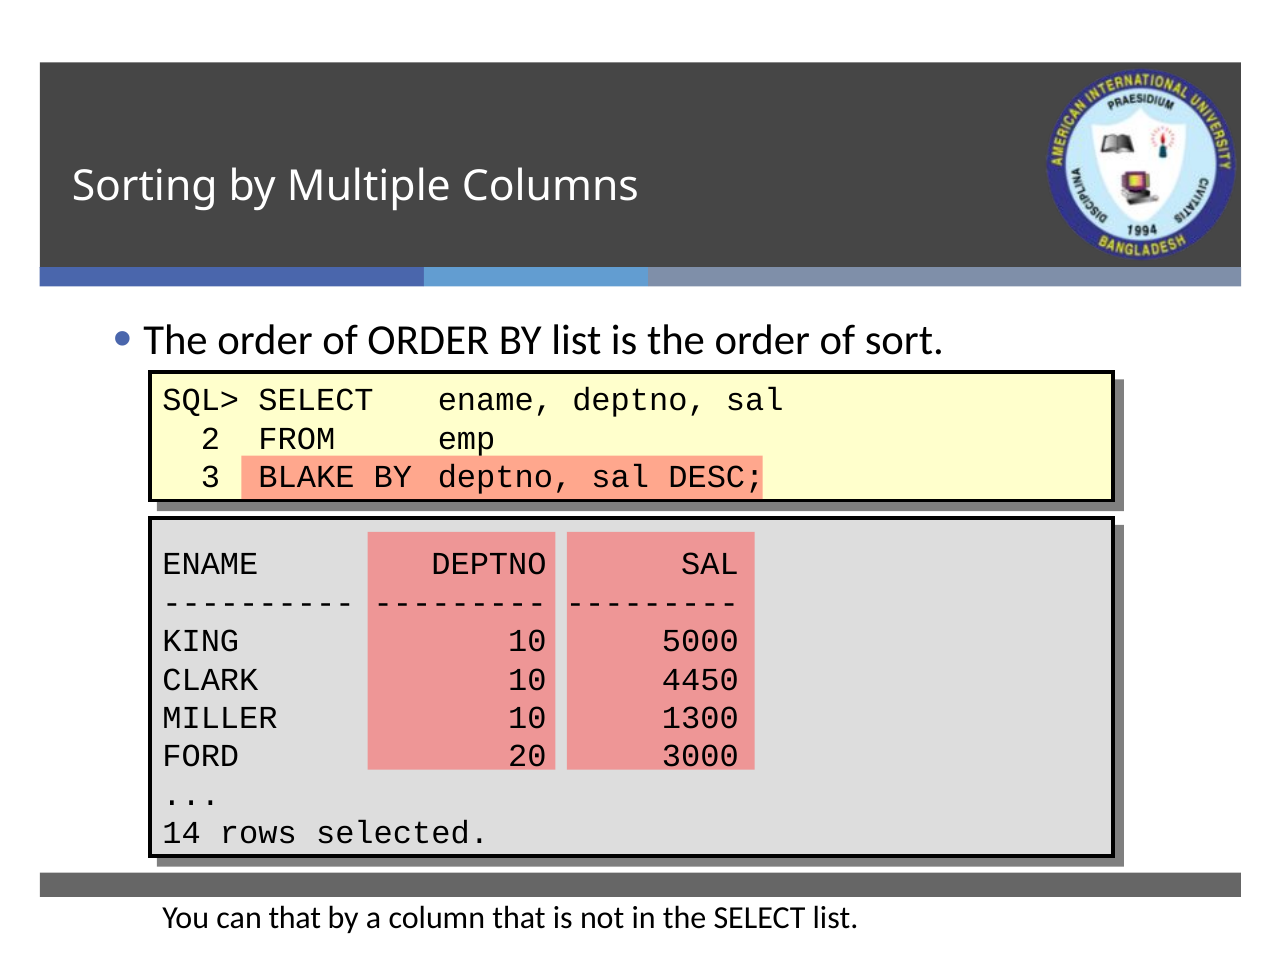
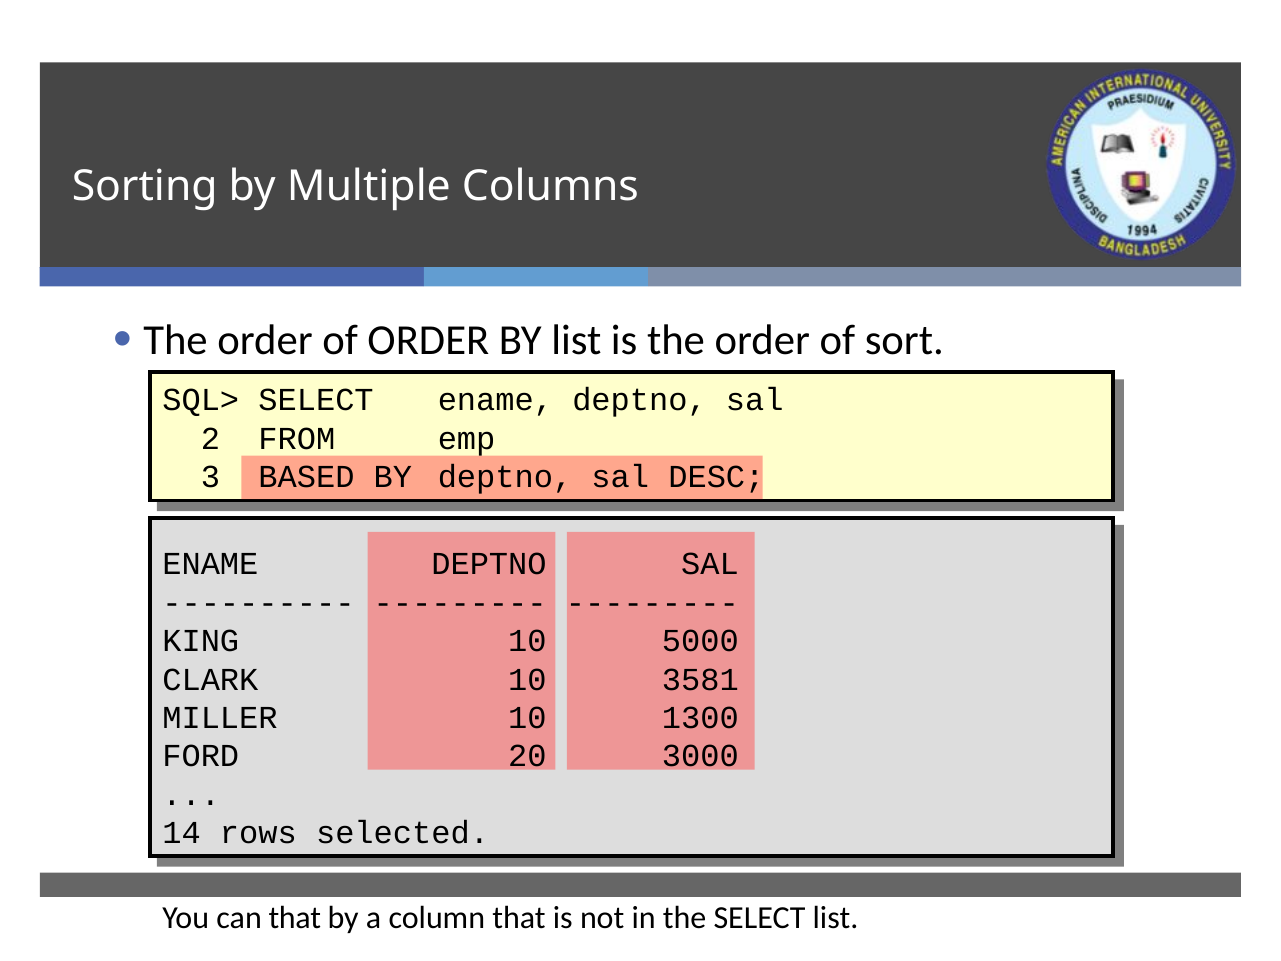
BLAKE: BLAKE -> BASED (306, 477)
4450: 4450 -> 3581 (700, 679)
